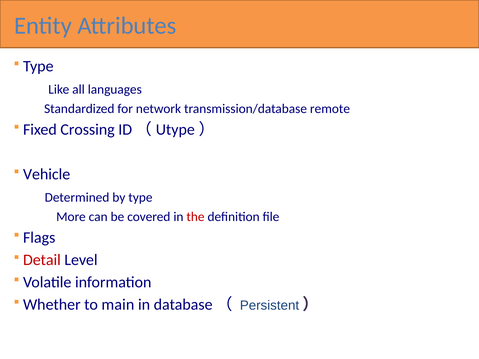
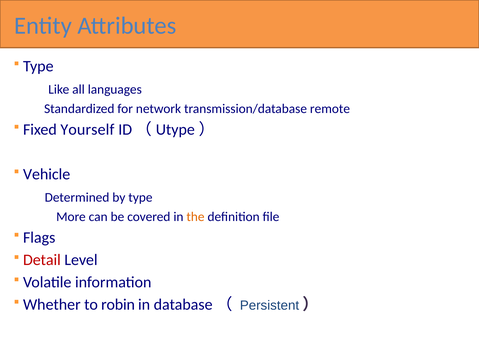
Crossing: Crossing -> Yourself (87, 130)
the colour: red -> orange (195, 217)
main: main -> robin (118, 305)
